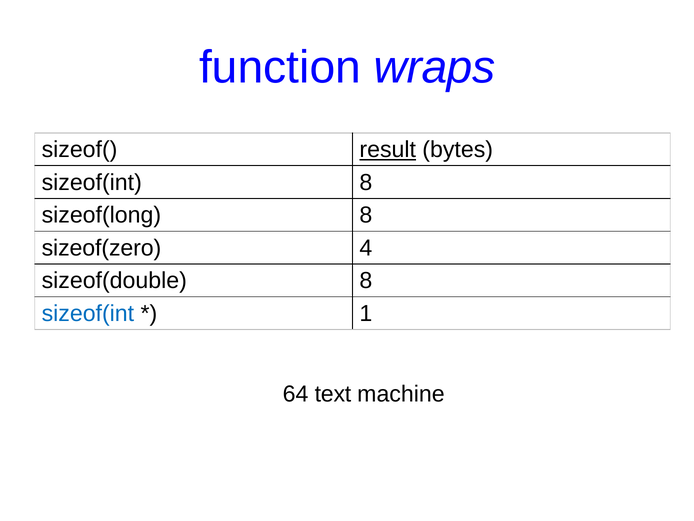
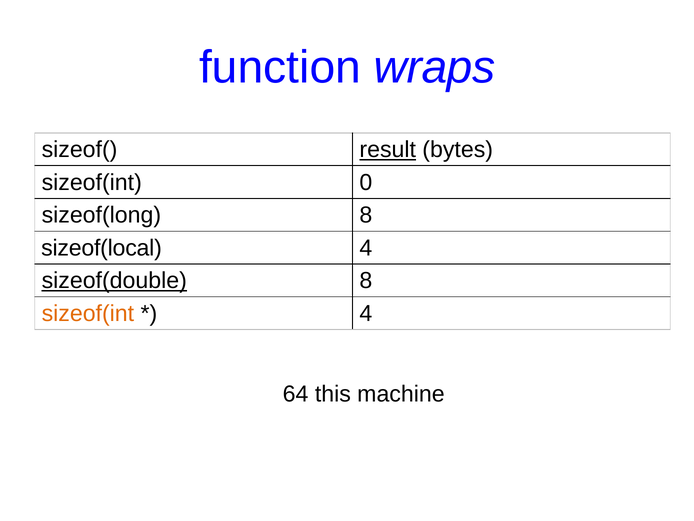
sizeof(int 8: 8 -> 0 (366, 182)
sizeof(zero: sizeof(zero -> sizeof(local (102, 248)
sizeof(double underline: none -> present (114, 281)
sizeof(int colour: blue -> orange (88, 313)
1: 1 -> 4 (366, 313)
text: text -> this (333, 394)
